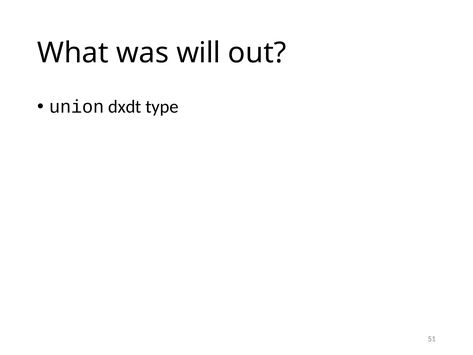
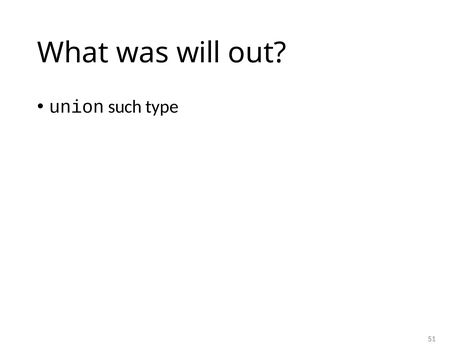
dxdt: dxdt -> such (125, 107)
